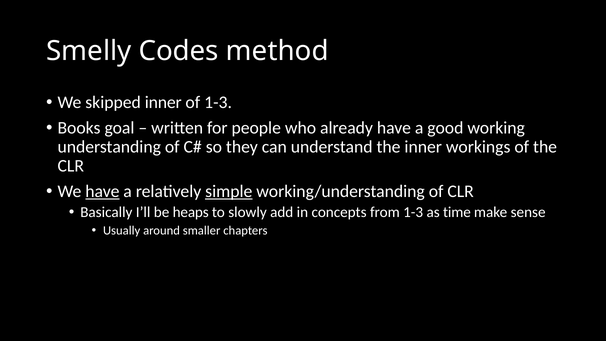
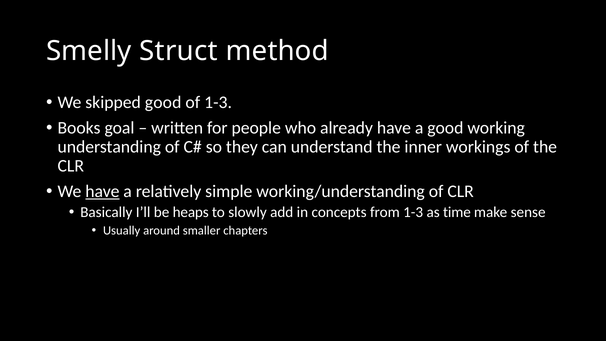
Codes: Codes -> Struct (179, 51)
skipped inner: inner -> good (163, 102)
simple underline: present -> none (229, 191)
